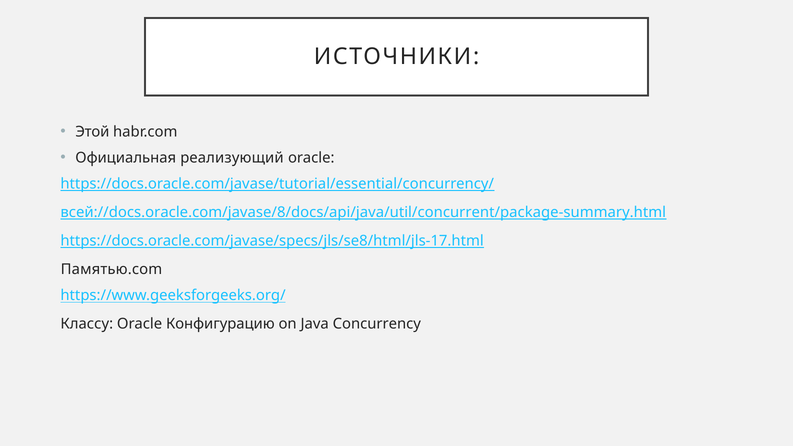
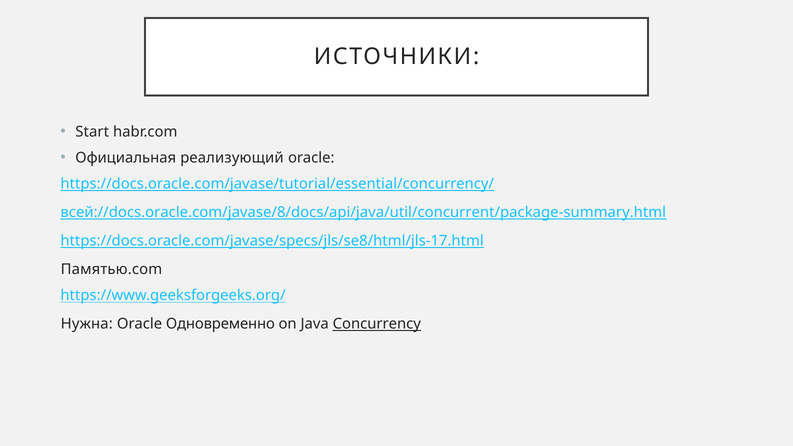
Этой: Этой -> Start (92, 132)
Классу: Классу -> Нужна (87, 324)
Конфигурацию: Конфигурацию -> Одновременно (220, 324)
Concurrency underline: none -> present (377, 324)
